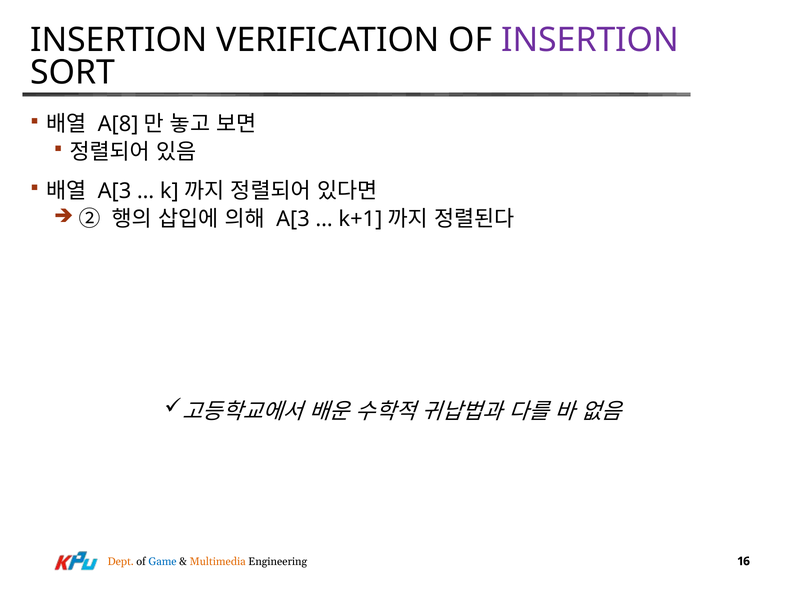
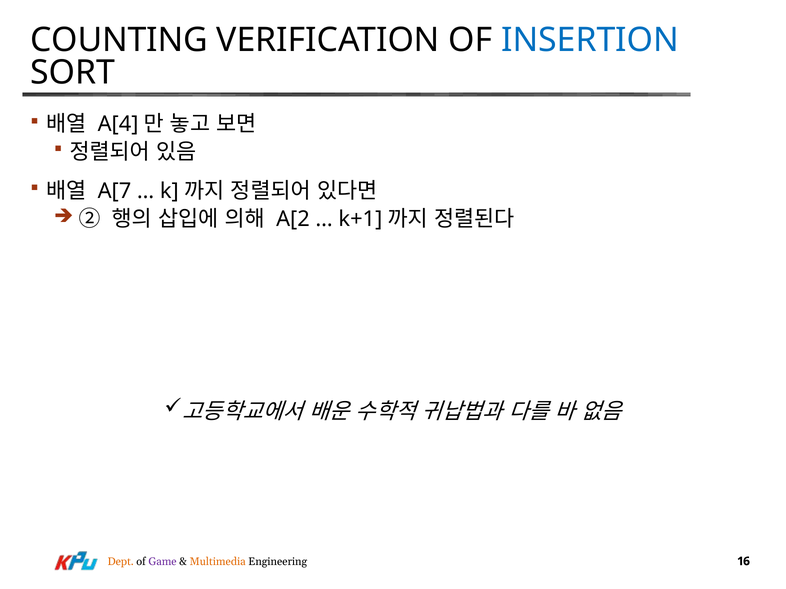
INSERTION: INSERTION -> COUNTING (119, 40)
INSERTION colour: purple -> blue (590, 40)
A[8: A[8 -> A[4 (118, 124)
A[3: A[3 -> A[7 (114, 191)
A[3: A[3 -> A[2 (293, 219)
Game colour: blue -> purple (163, 562)
